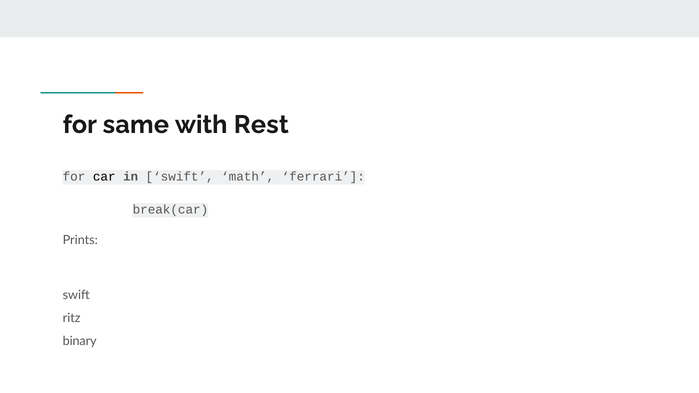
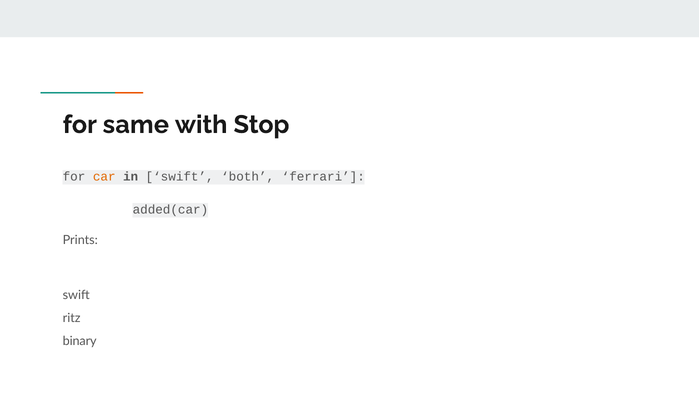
Rest: Rest -> Stop (261, 125)
car colour: black -> orange (104, 177)
math: math -> both (248, 177)
break(car: break(car -> added(car (170, 210)
